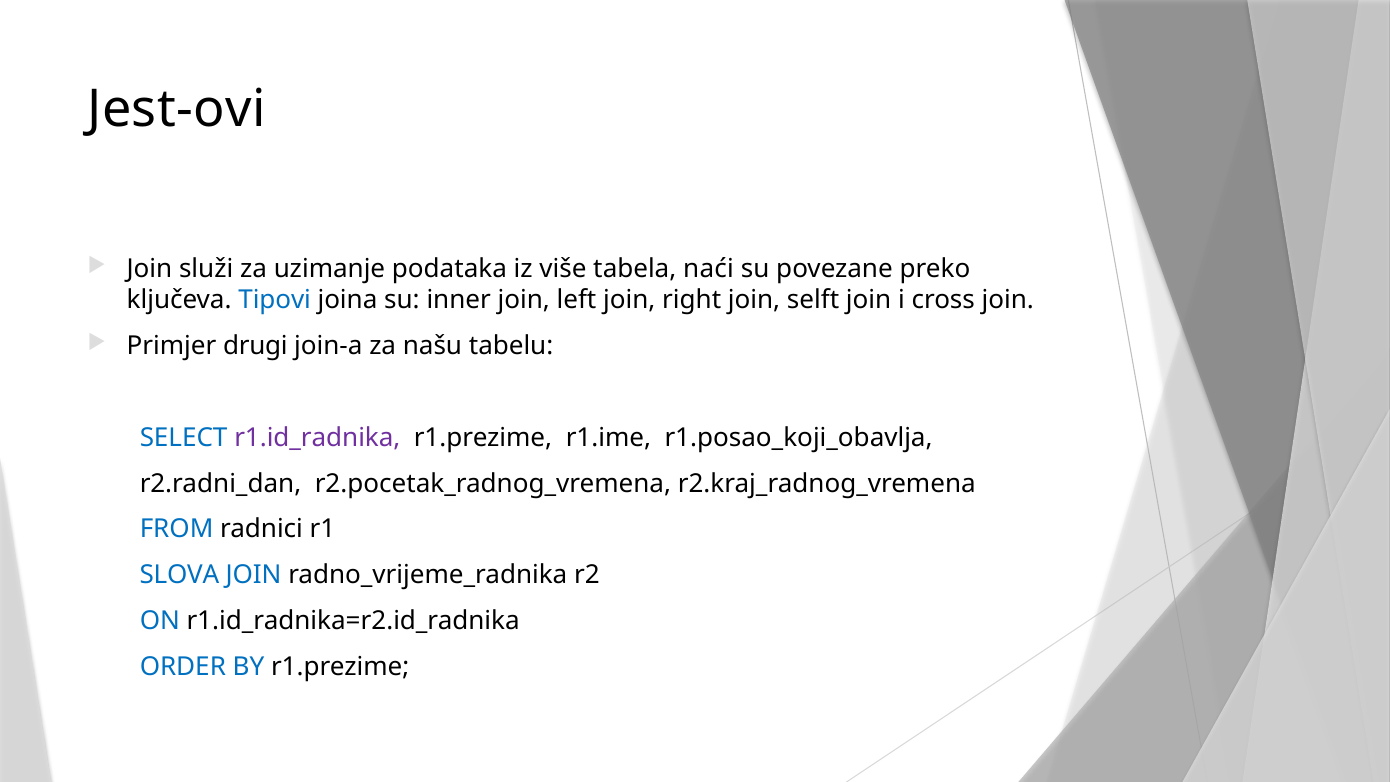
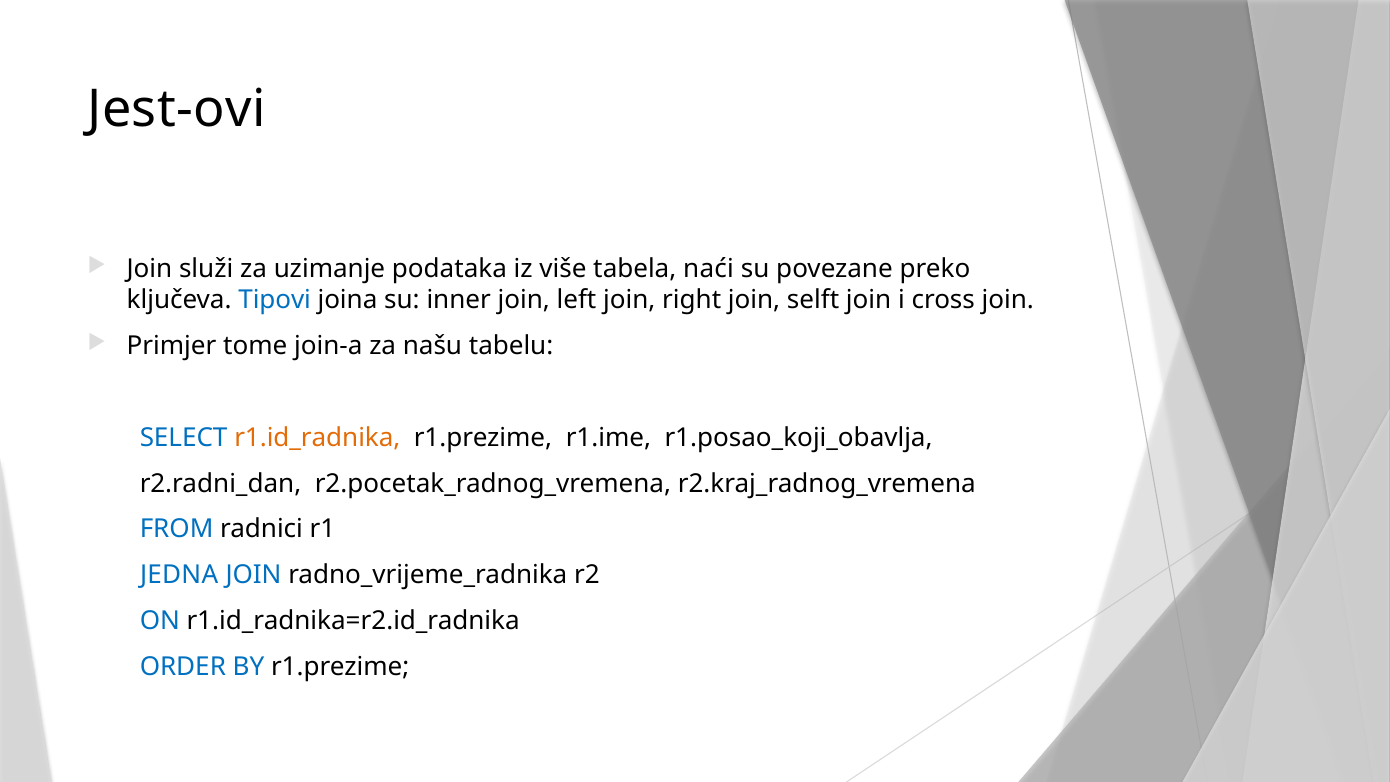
drugi: drugi -> tome (255, 346)
r1.id_radnika colour: purple -> orange (317, 438)
SLOVA: SLOVA -> JEDNA (179, 575)
